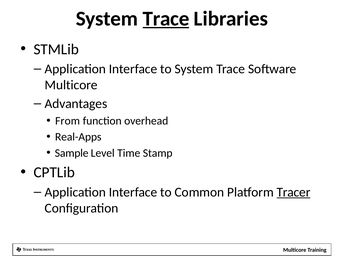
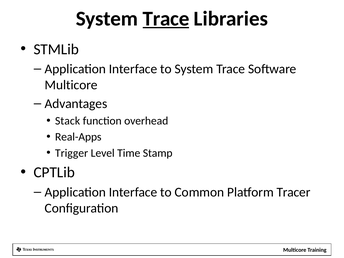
From: From -> Stack (68, 121)
Sample: Sample -> Trigger (72, 153)
Tracer underline: present -> none (293, 192)
